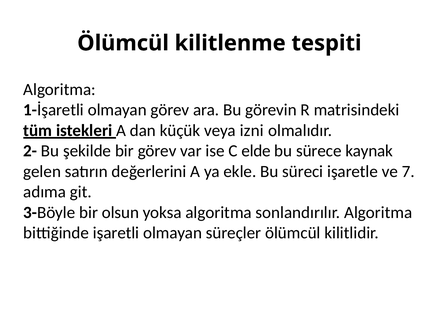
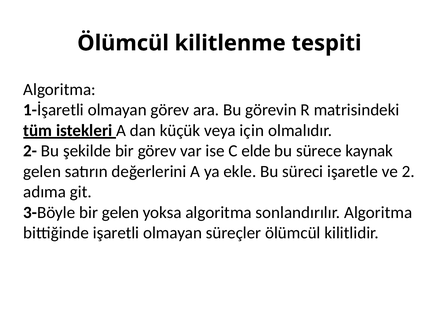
izni: izni -> için (252, 131)
7: 7 -> 2 (408, 172)
bir olsun: olsun -> gelen (120, 213)
